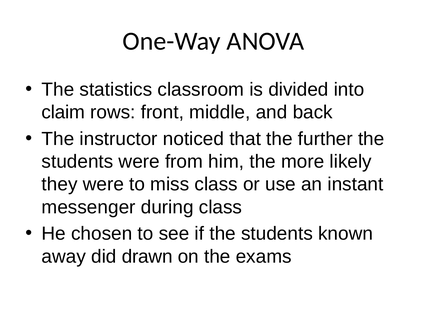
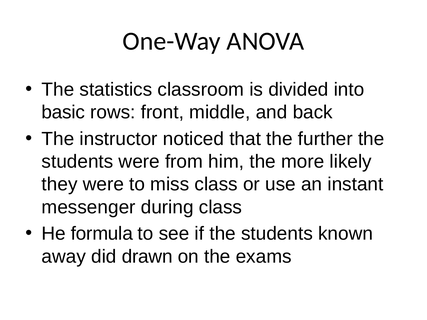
claim: claim -> basic (63, 112)
chosen: chosen -> formula (102, 234)
